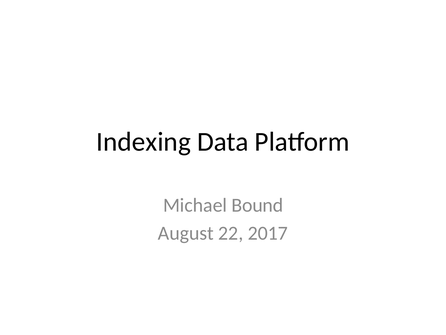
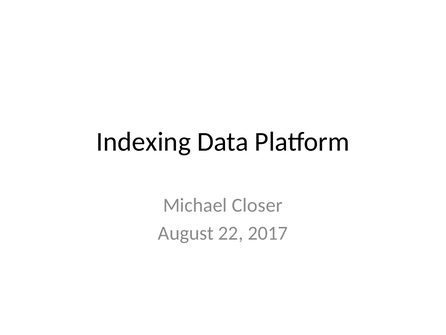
Bound: Bound -> Closer (257, 205)
